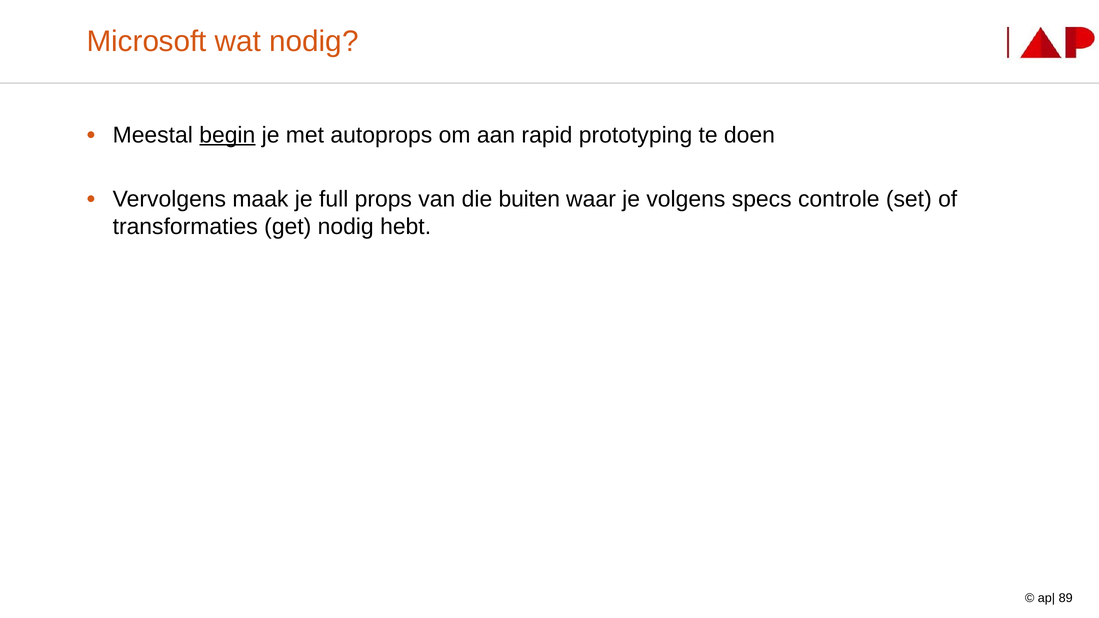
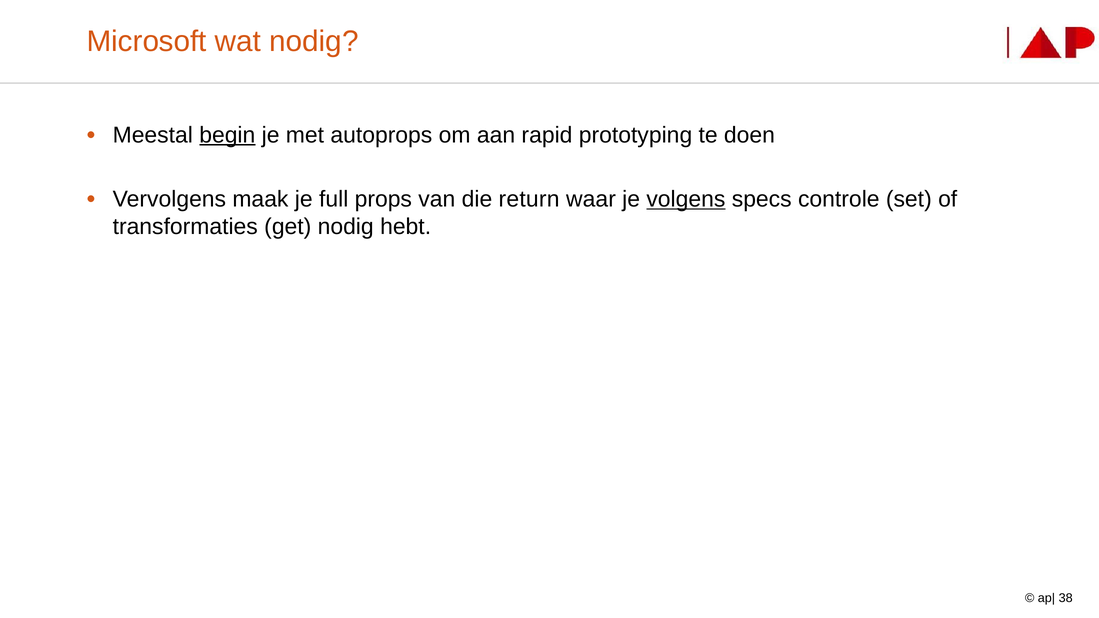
buiten: buiten -> return (529, 199)
volgens underline: none -> present (686, 199)
89: 89 -> 38 (1066, 598)
